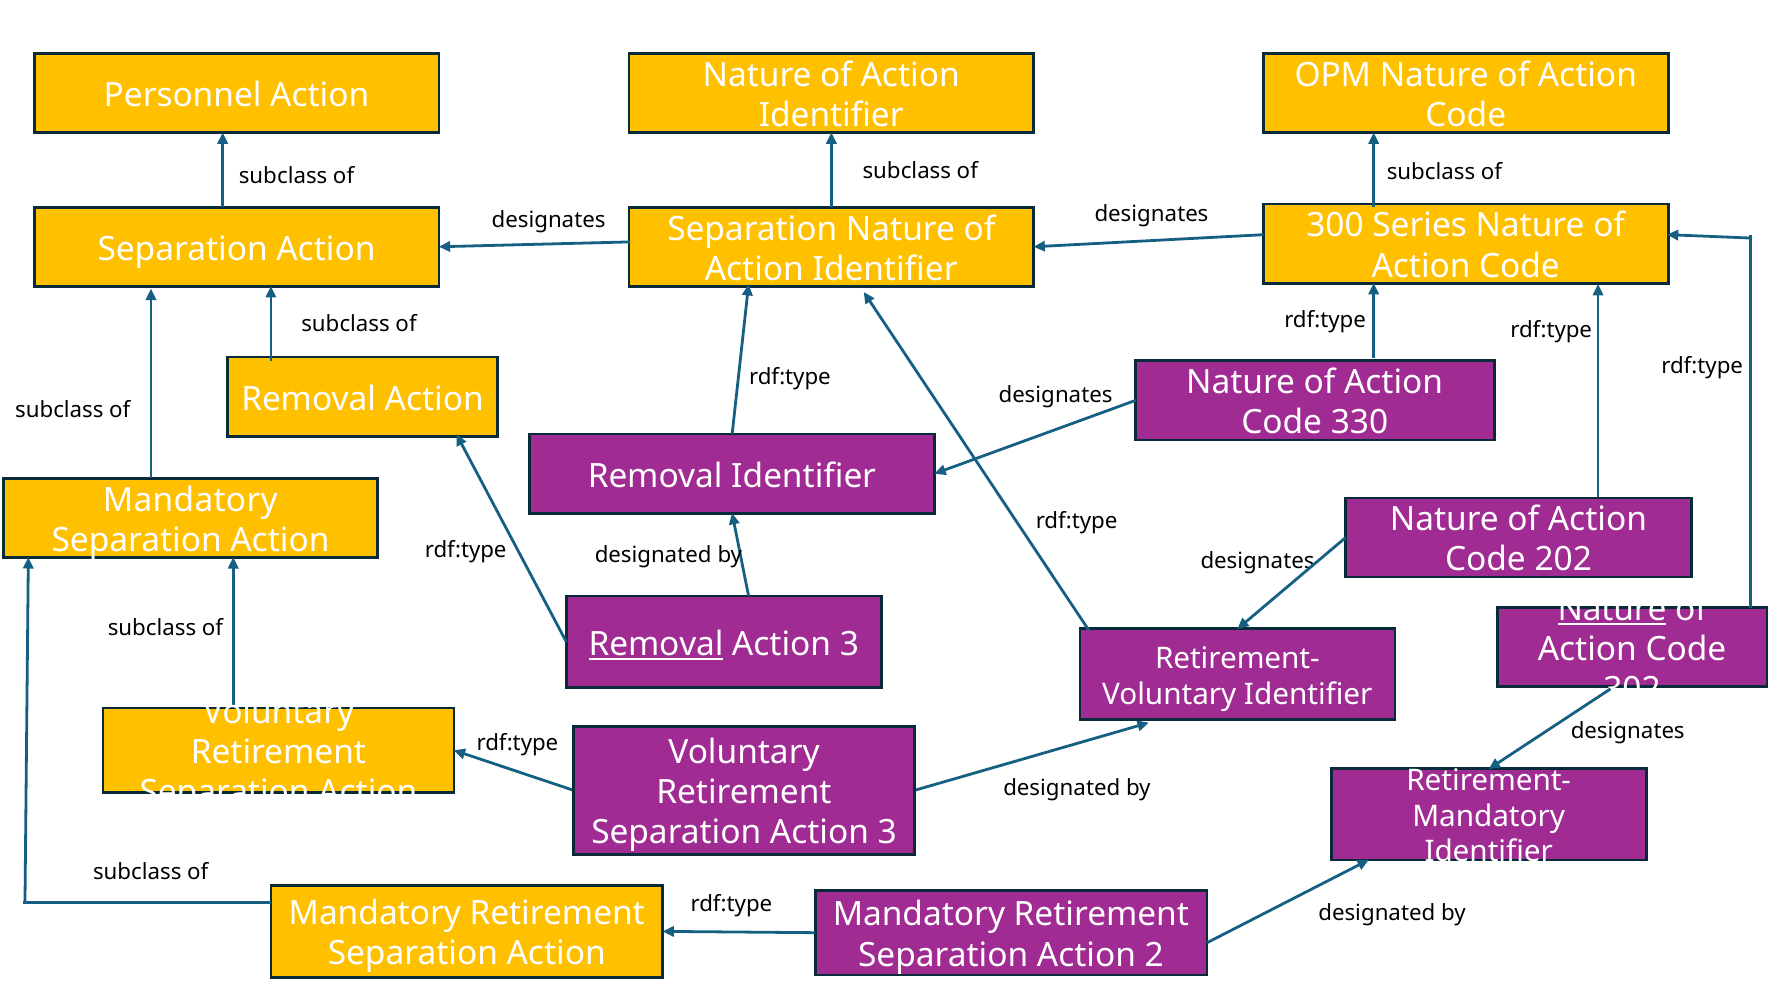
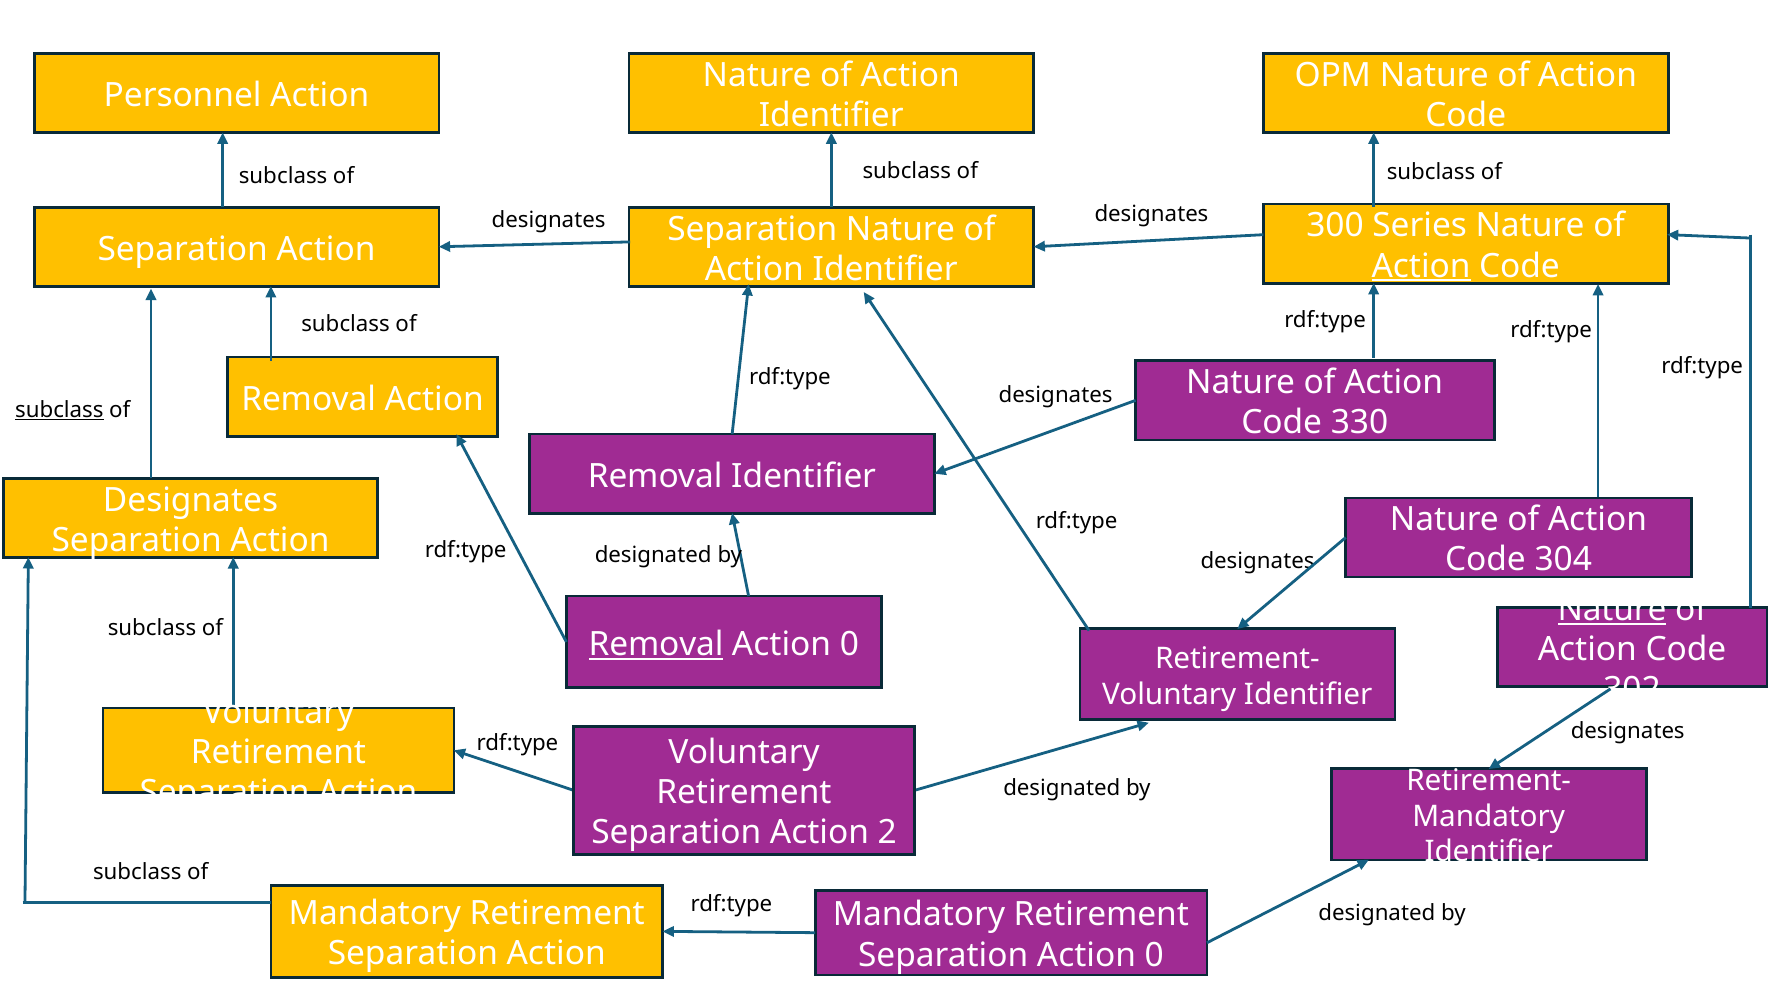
Action underline: none -> present (1421, 266)
subclass underline: none -> present (59, 410)
Mandatory: Mandatory -> Designates (190, 500)
202: 202 -> 304 (1563, 560)
3: 3 -> 0 (849, 644)
Separation Action 3: 3 -> 2 (887, 833)
Separation Action 2: 2 -> 0 (1154, 955)
